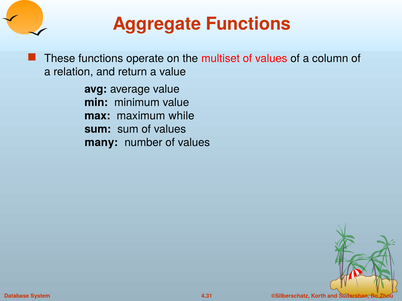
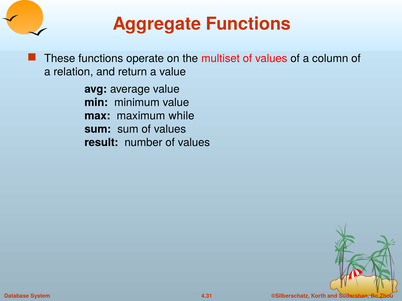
many: many -> result (101, 143)
